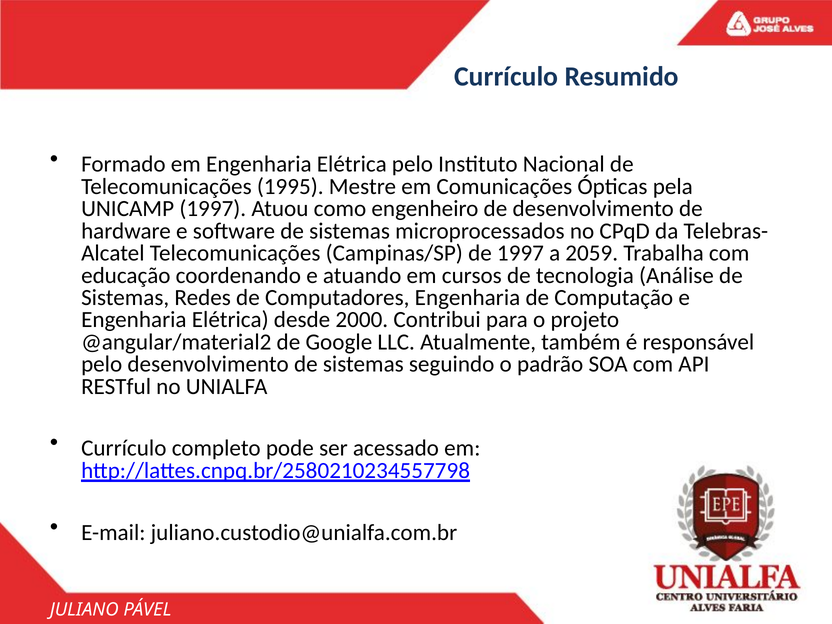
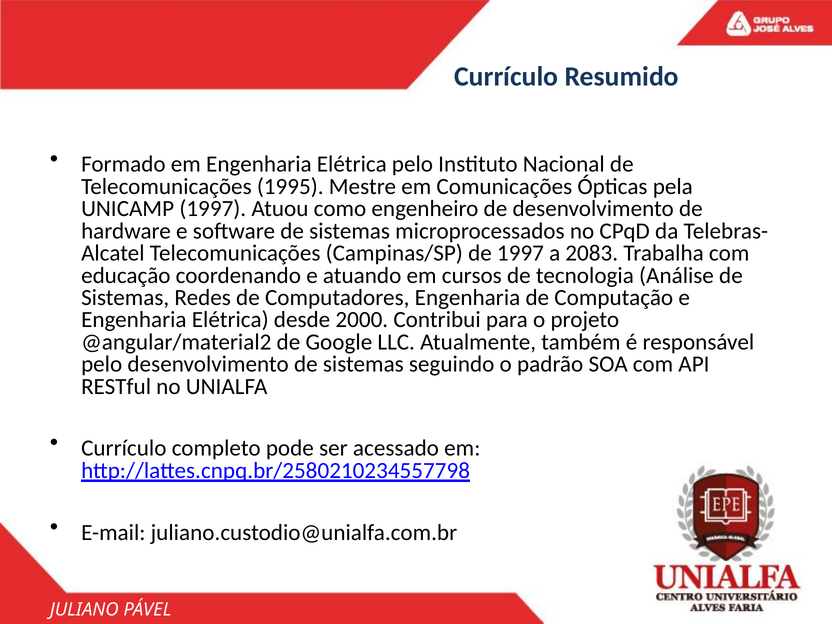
2059: 2059 -> 2083 (592, 253)
